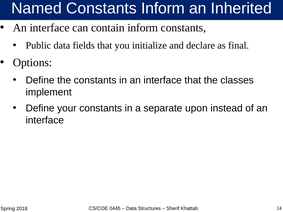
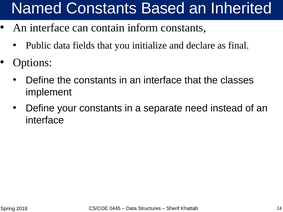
Constants Inform: Inform -> Based (163, 8)
upon: upon -> need (196, 108)
